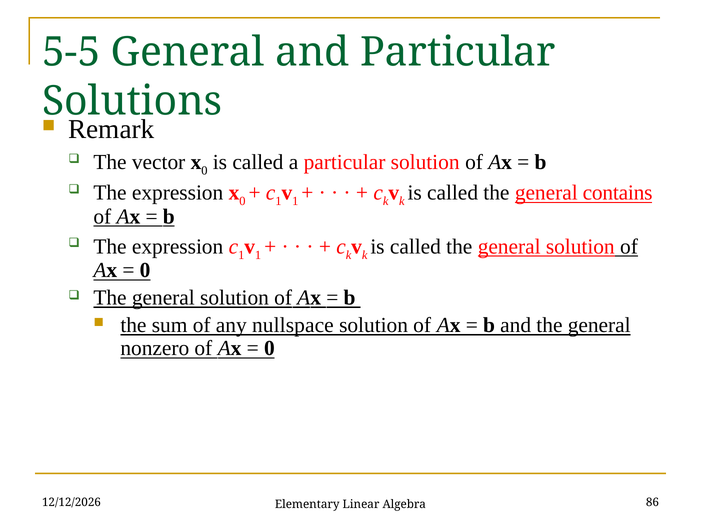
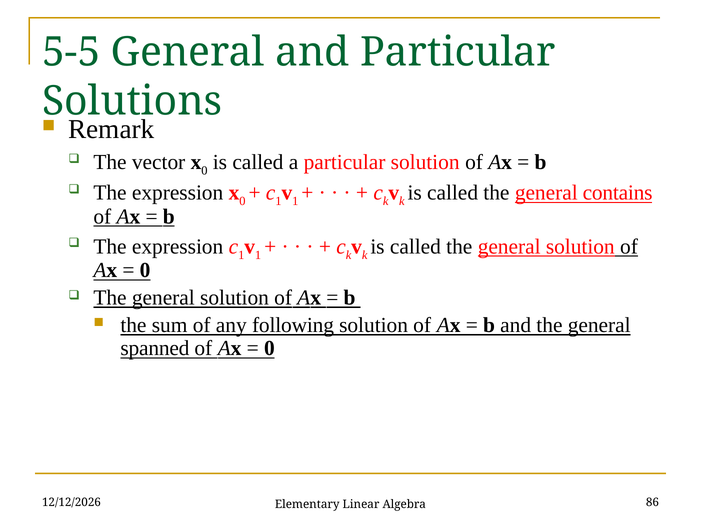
nullspace: nullspace -> following (293, 325)
nonzero: nonzero -> spanned (155, 348)
